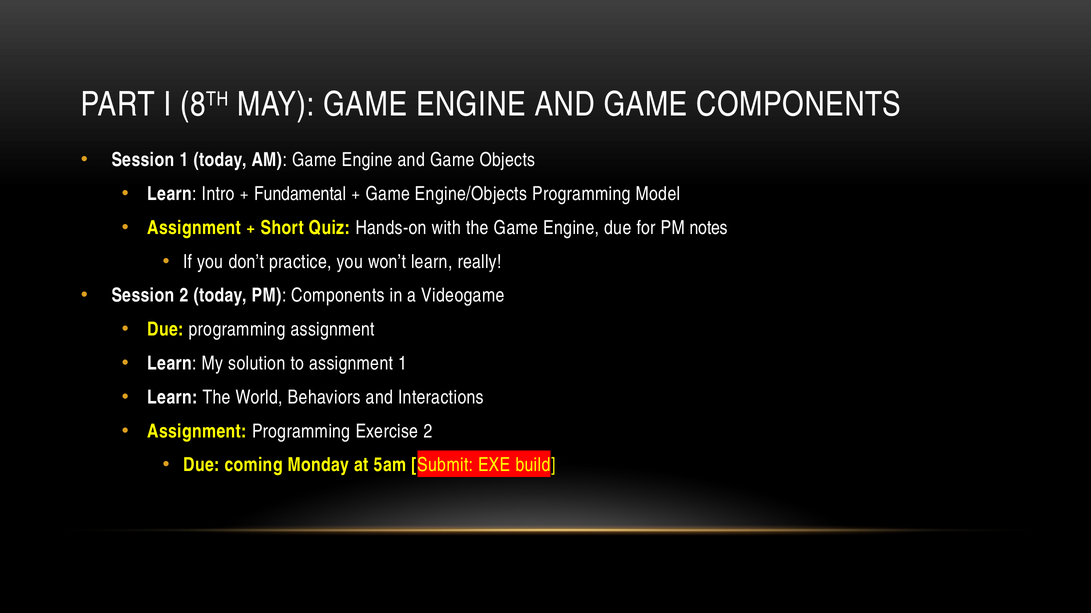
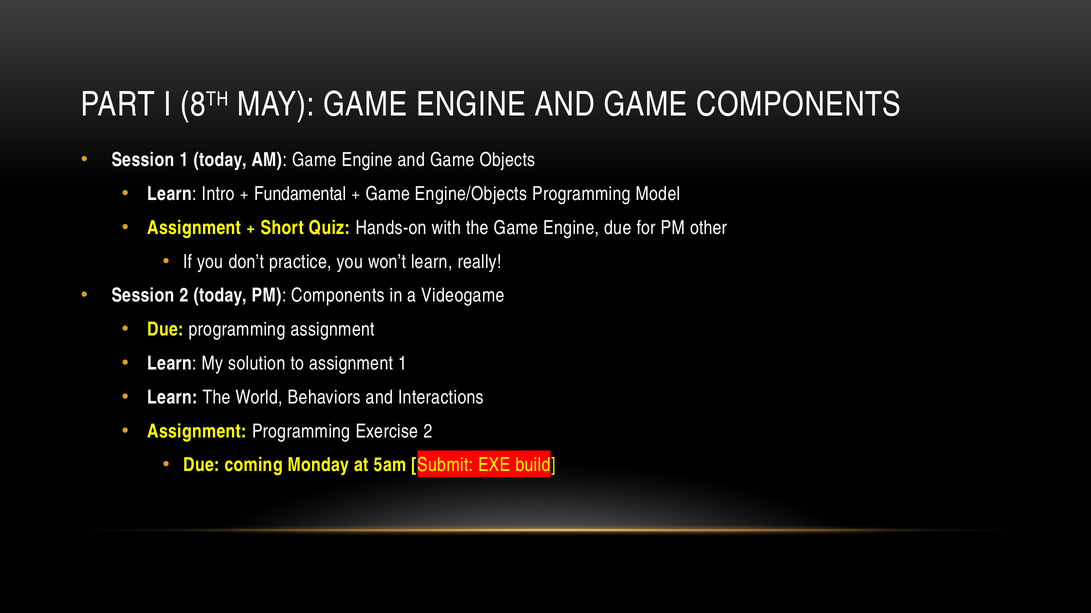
notes: notes -> other (709, 228)
